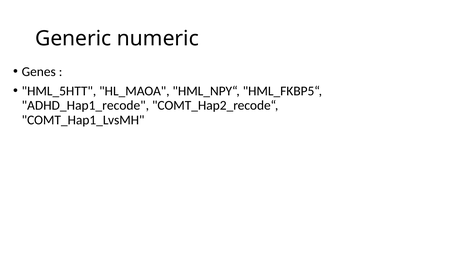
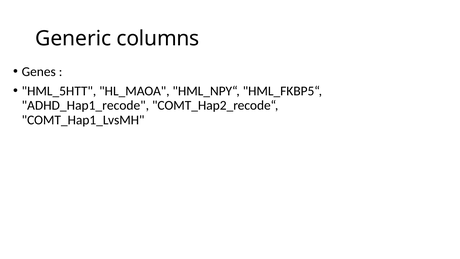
numeric: numeric -> columns (158, 39)
